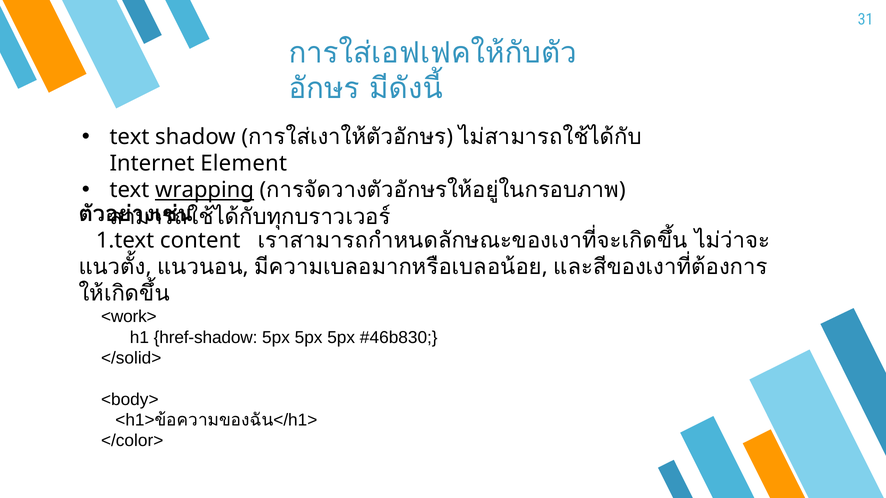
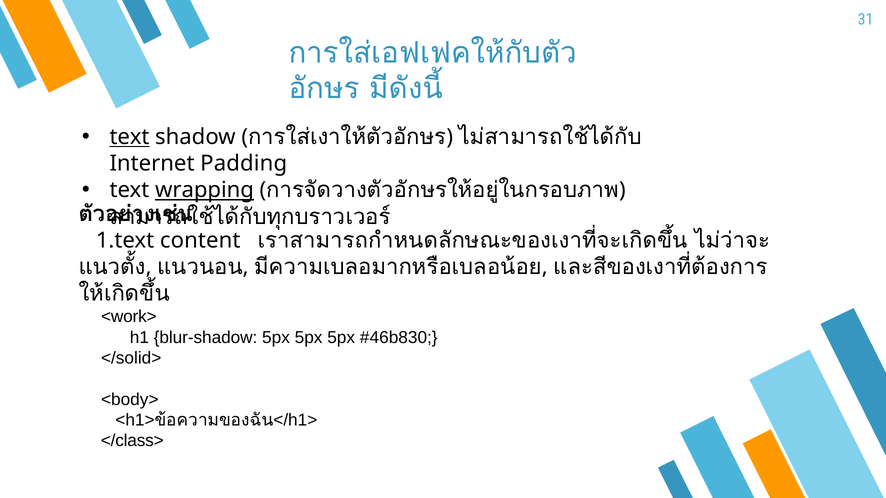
text underline: none -> present (130, 137)
Element: Element -> Padding (244, 164)
href-shadow: href-shadow -> blur-shadow (206, 338)
</color>: </color> -> </class> (132, 441)
